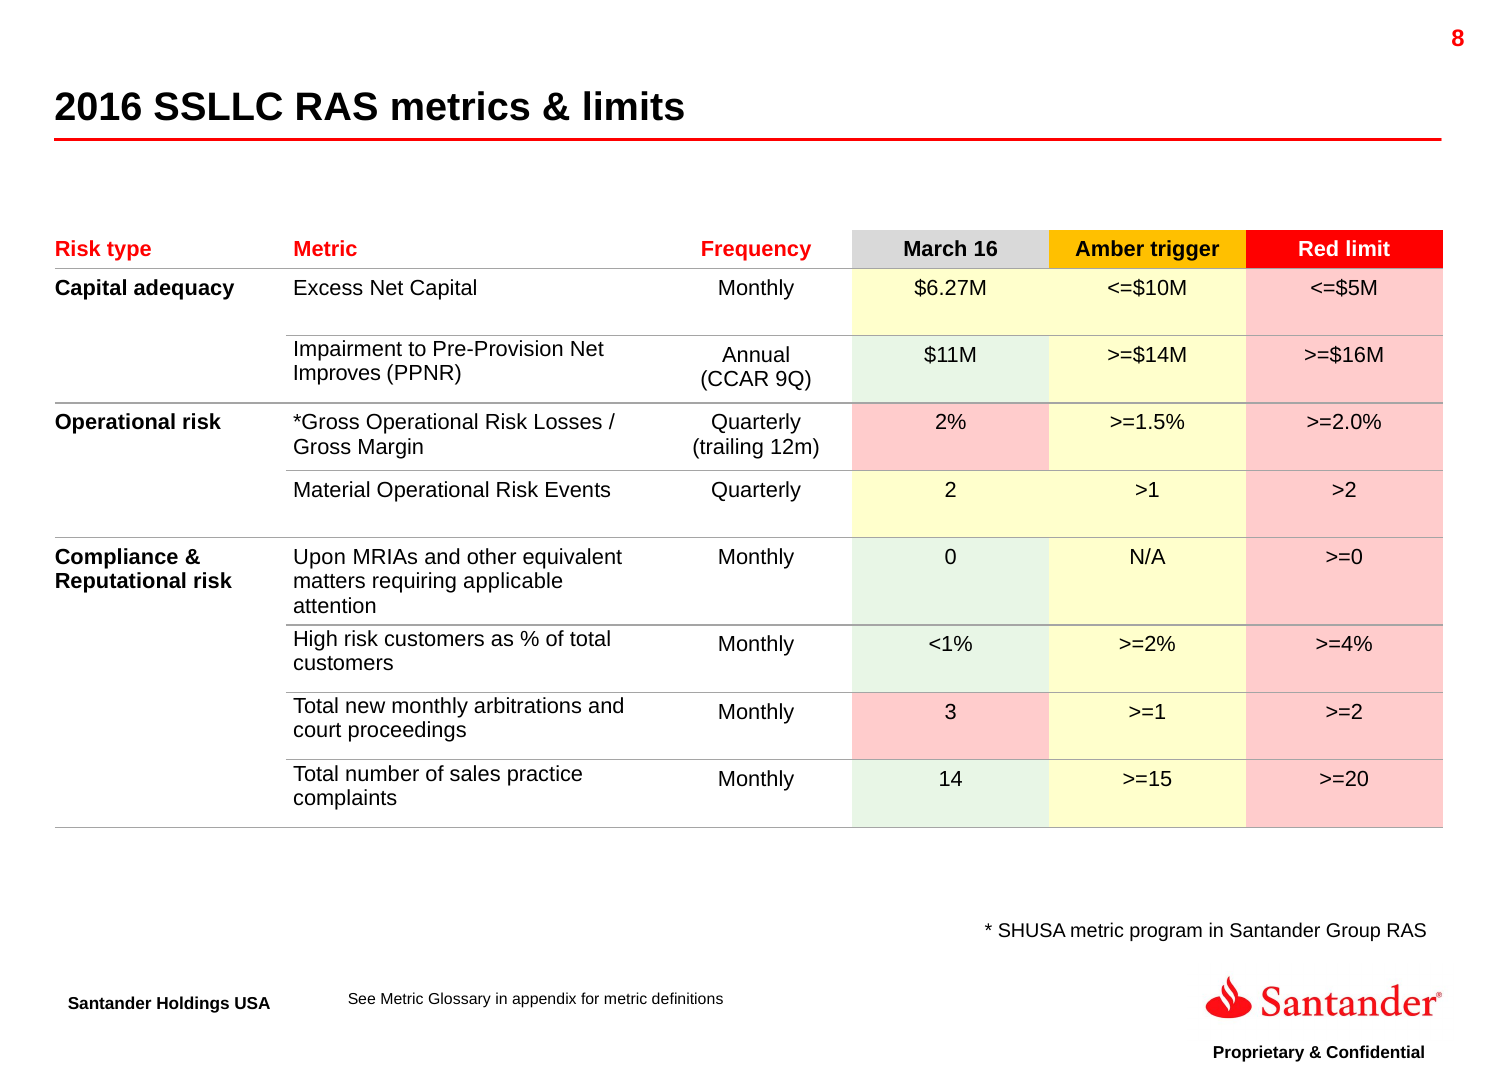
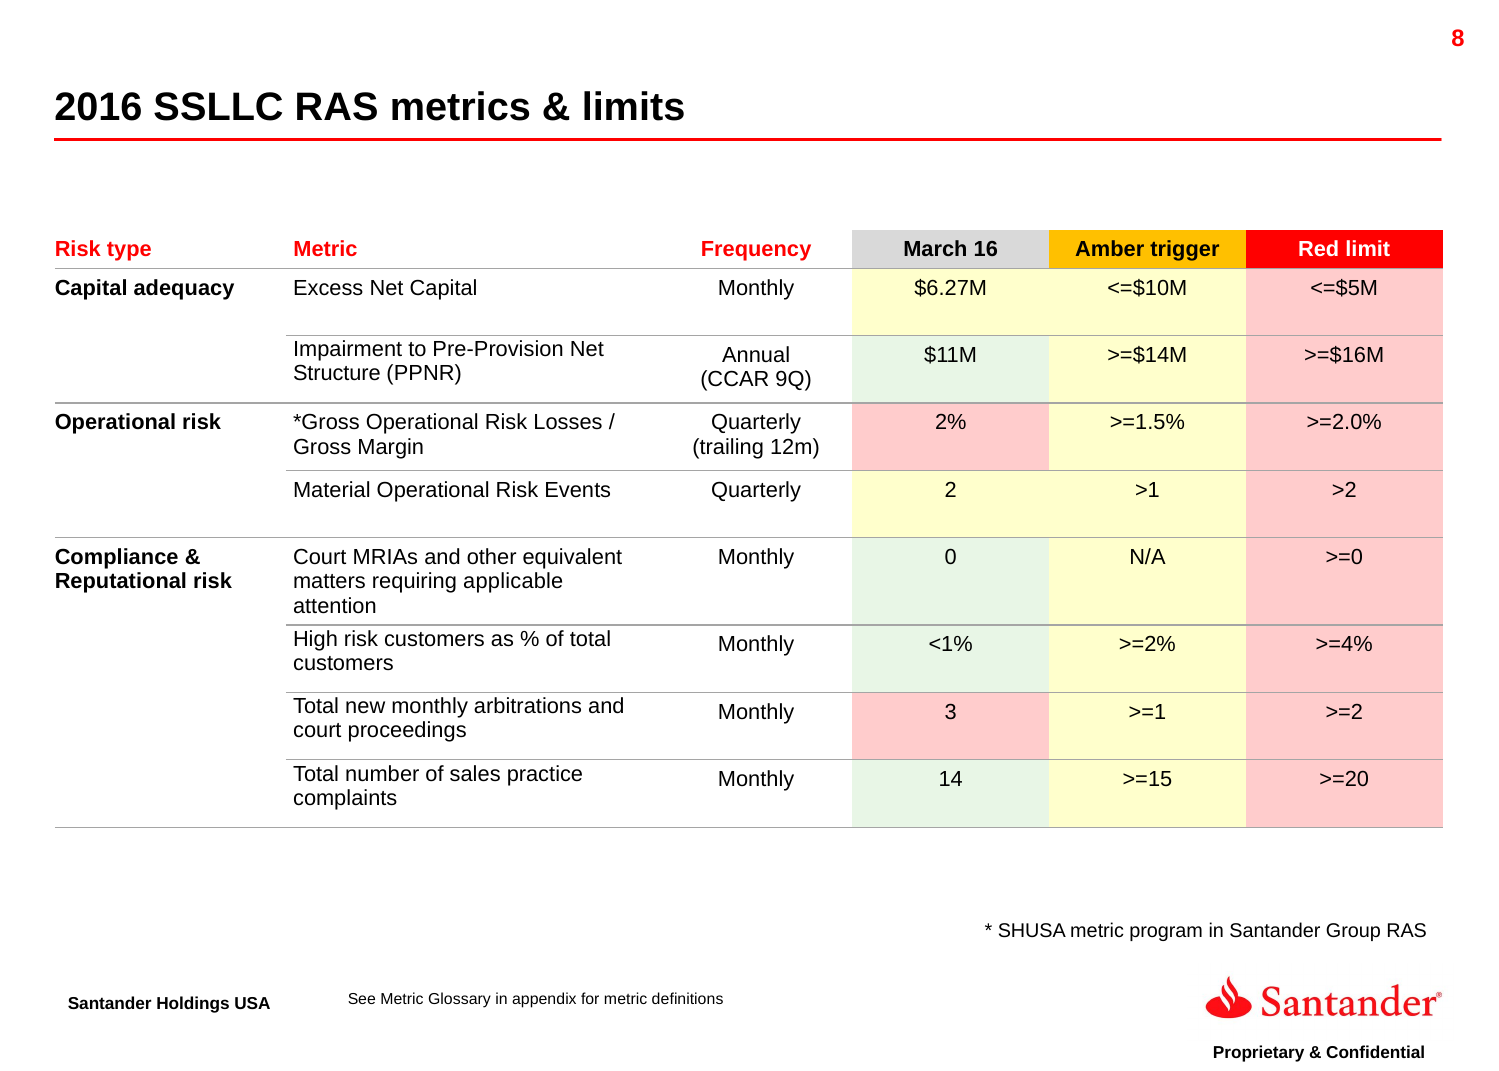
Improves: Improves -> Structure (337, 374)
Upon: Upon -> Court (320, 557)
